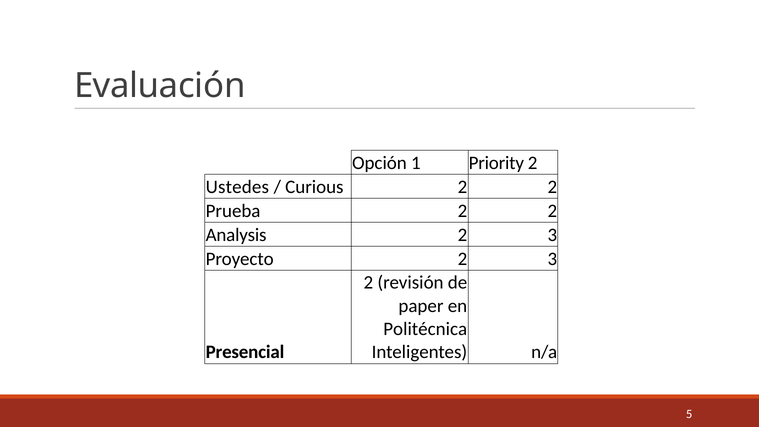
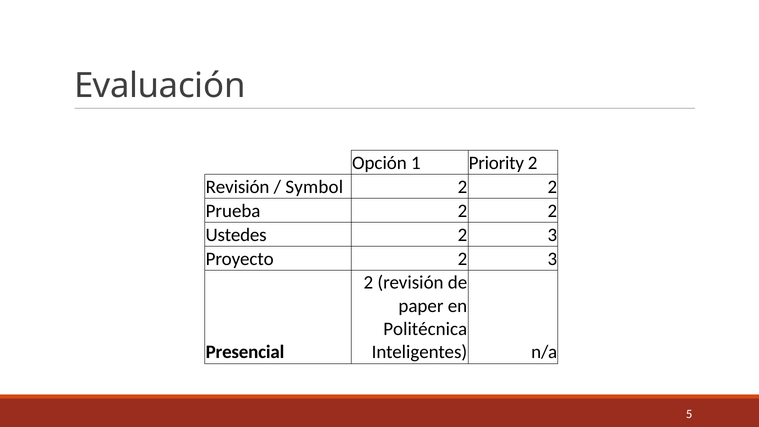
Ustedes: Ustedes -> Revisión (238, 187)
Curious: Curious -> Symbol (314, 187)
Analysis: Analysis -> Ustedes (236, 235)
